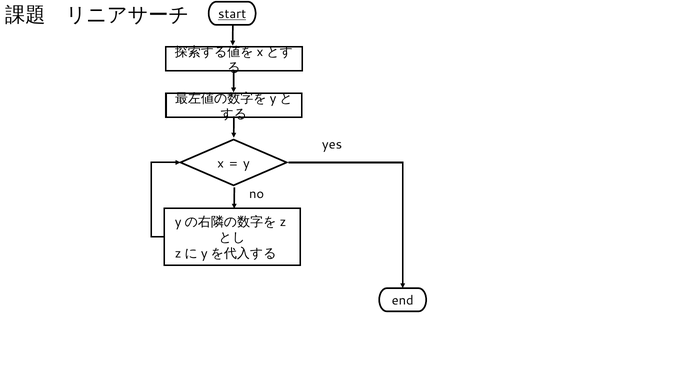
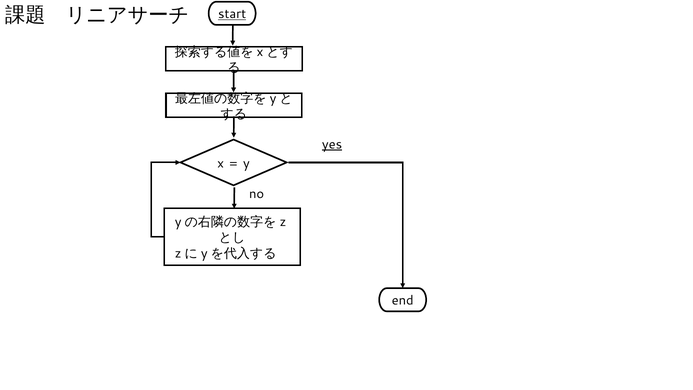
yes underline: none -> present (332, 144)
